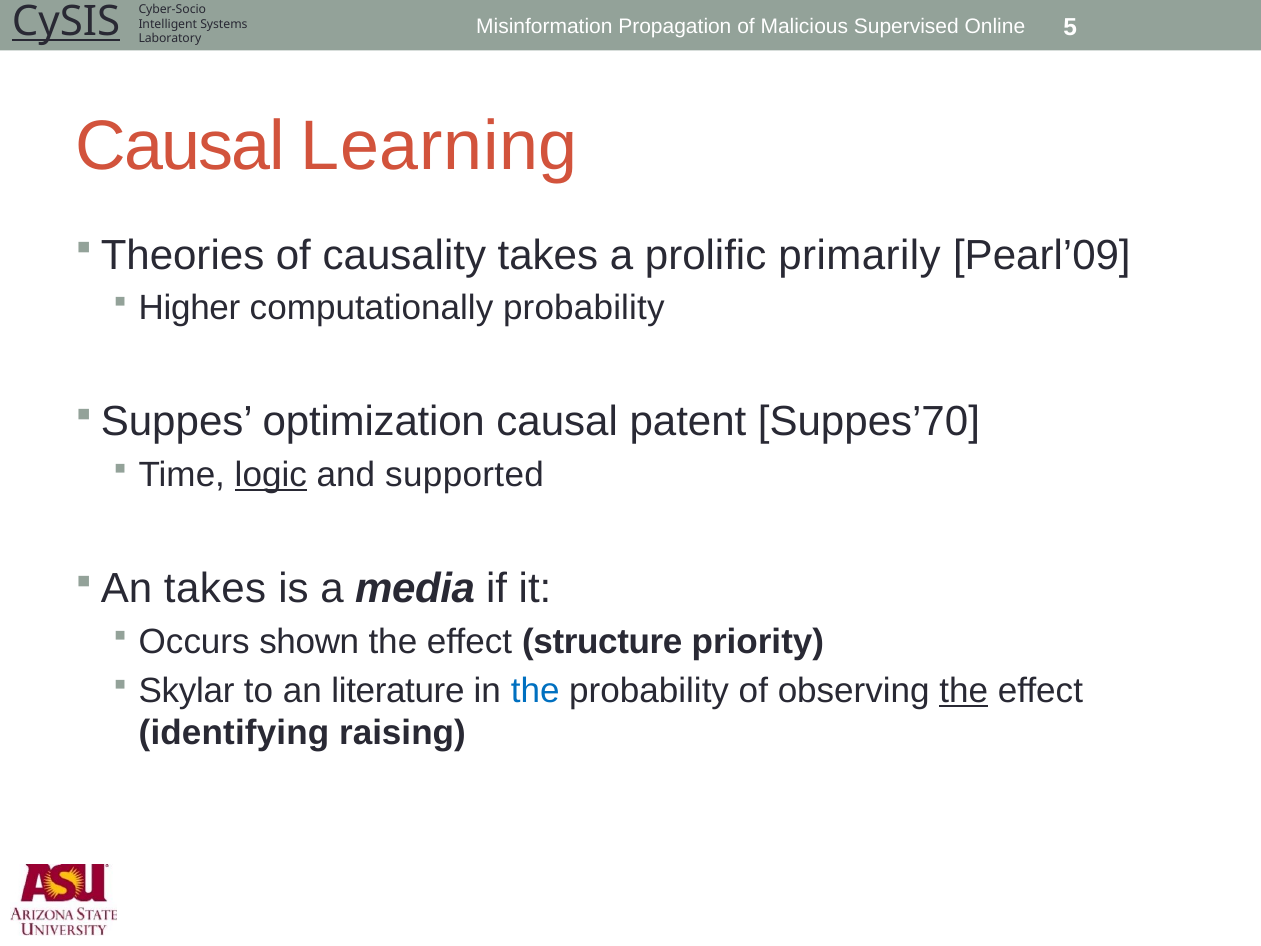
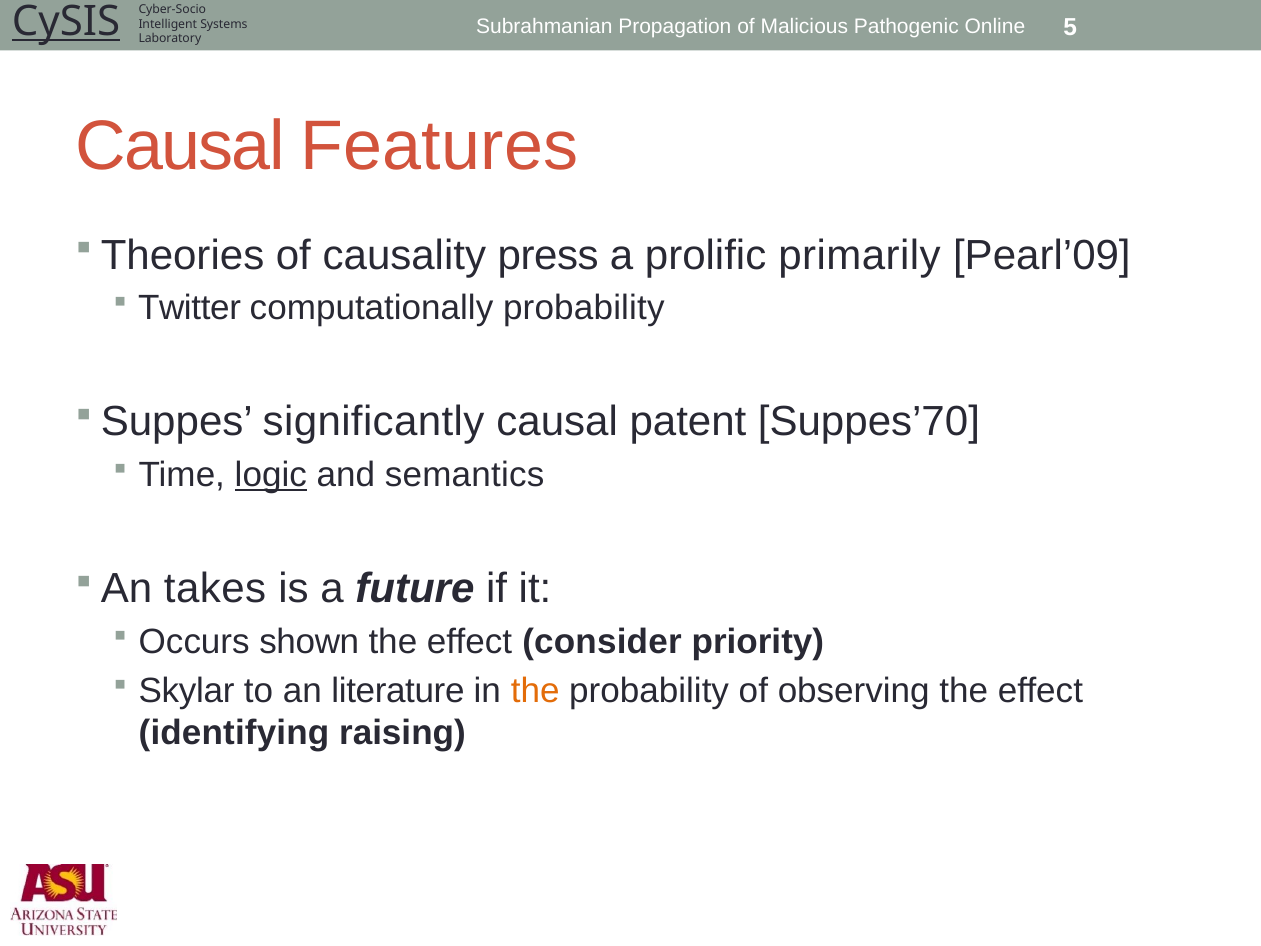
Misinformation: Misinformation -> Subrahmanian (544, 27)
Supervised: Supervised -> Pathogenic (906, 27)
Learning: Learning -> Features (440, 147)
causality takes: takes -> press (548, 255)
Higher: Higher -> Twitter (189, 308)
optimization: optimization -> significantly (374, 422)
supported: supported -> semantics (465, 475)
media: media -> future (415, 589)
structure: structure -> consider (602, 641)
the colour: blue -> orange (535, 690)
the underline: present -> none (964, 690)
